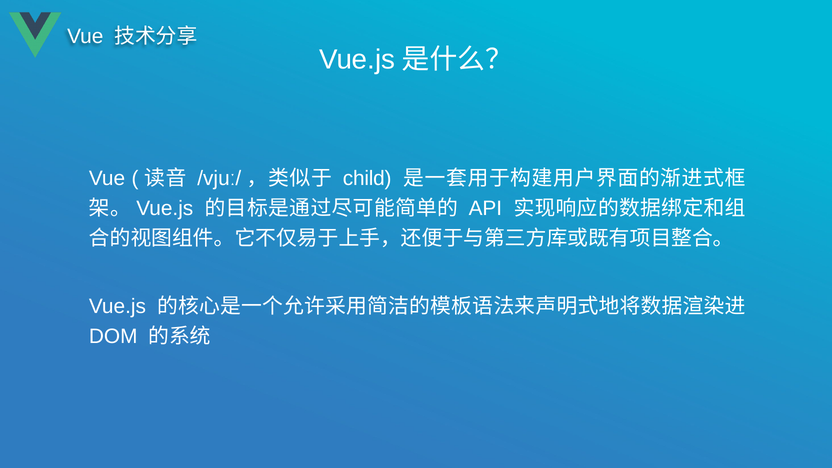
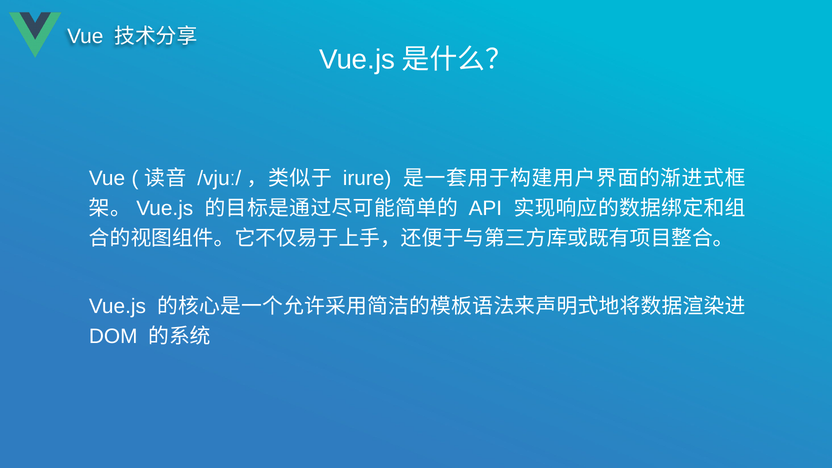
child: child -> irure (367, 178)
